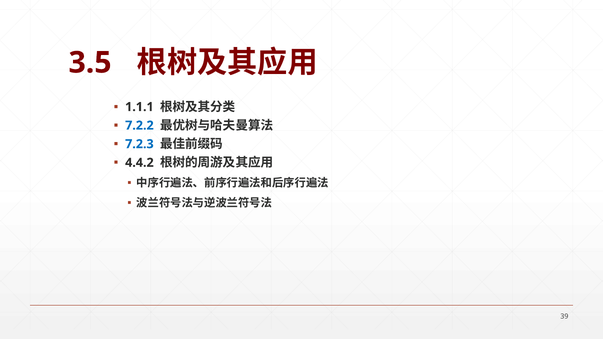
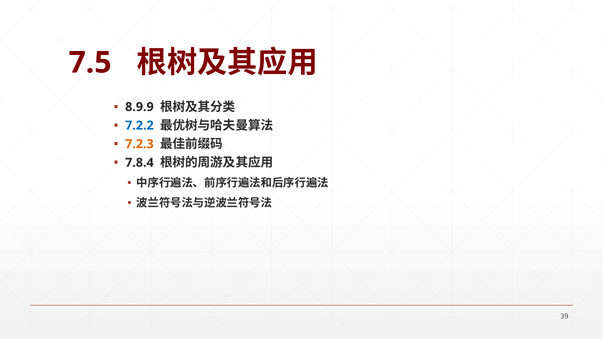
3.5: 3.5 -> 7.5 (90, 63)
1.1.1: 1.1.1 -> 8.9.9 (139, 107)
7.2.3 colour: blue -> orange (139, 144)
4.4.2: 4.4.2 -> 7.8.4 (139, 163)
